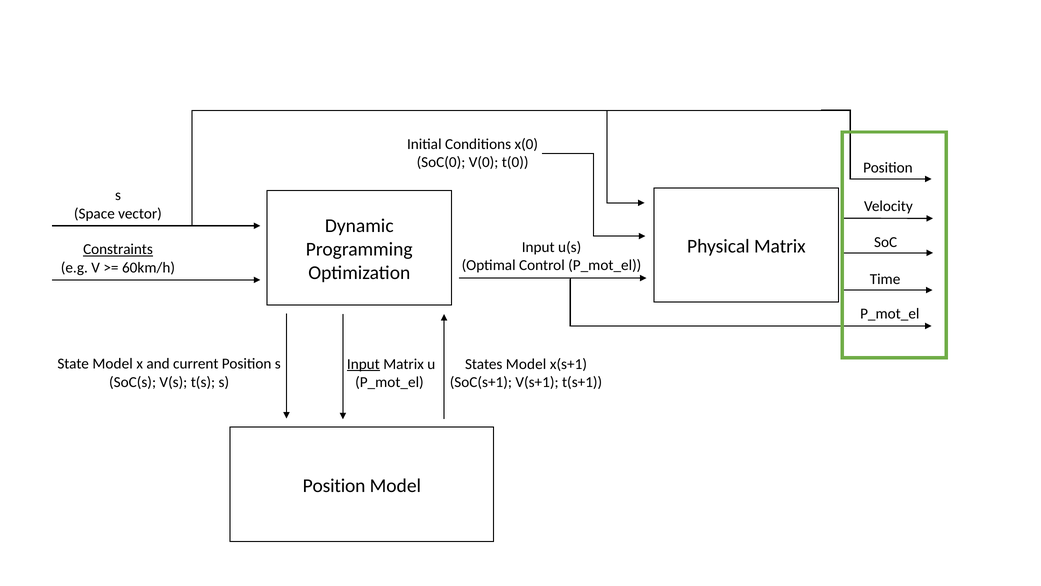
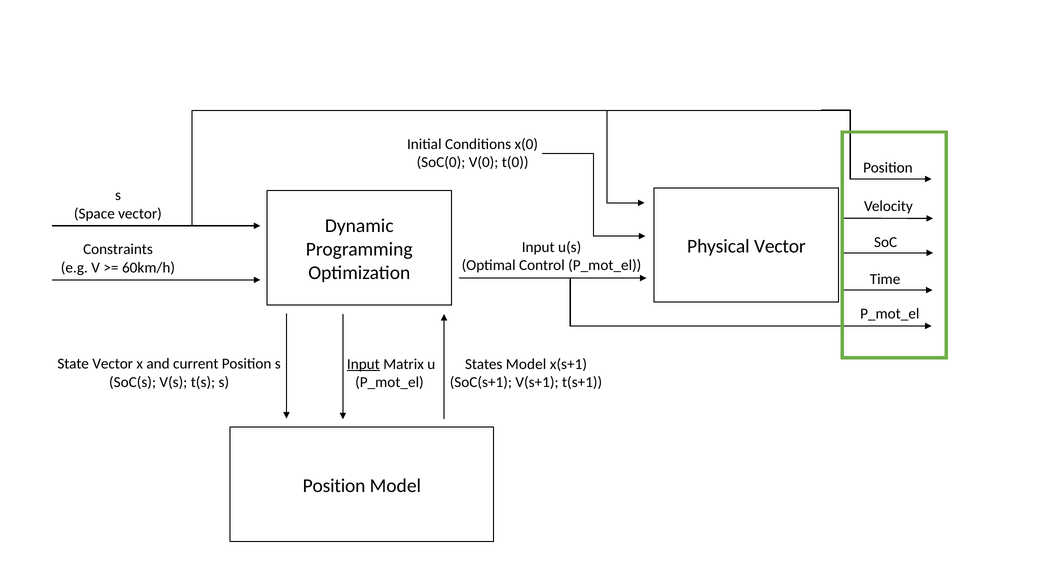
Physical Matrix: Matrix -> Vector (780, 246)
Constraints underline: present -> none (118, 249)
State Model: Model -> Vector (113, 364)
